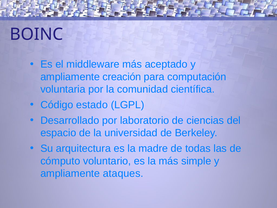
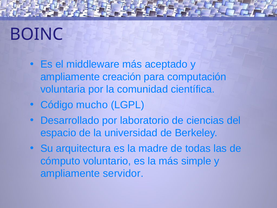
estado: estado -> mucho (92, 105)
ataques: ataques -> servidor (123, 173)
